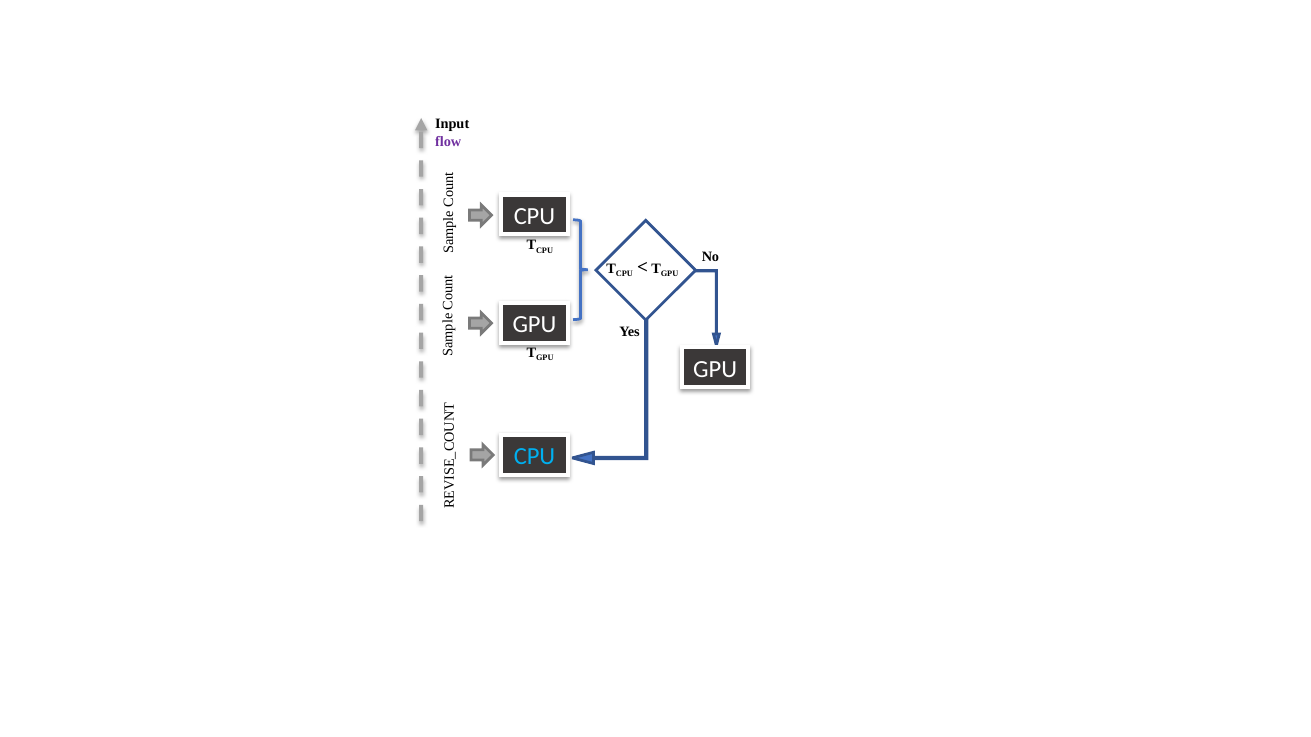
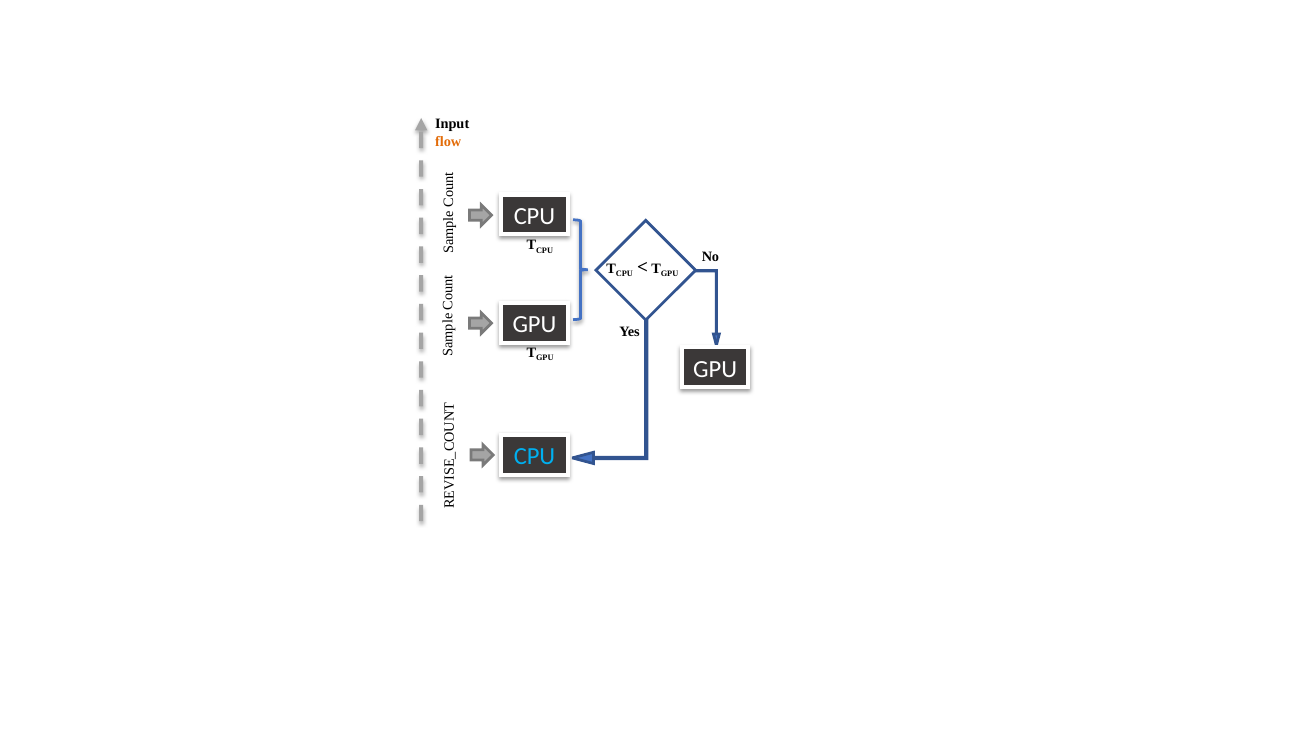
flow colour: purple -> orange (448, 141)
